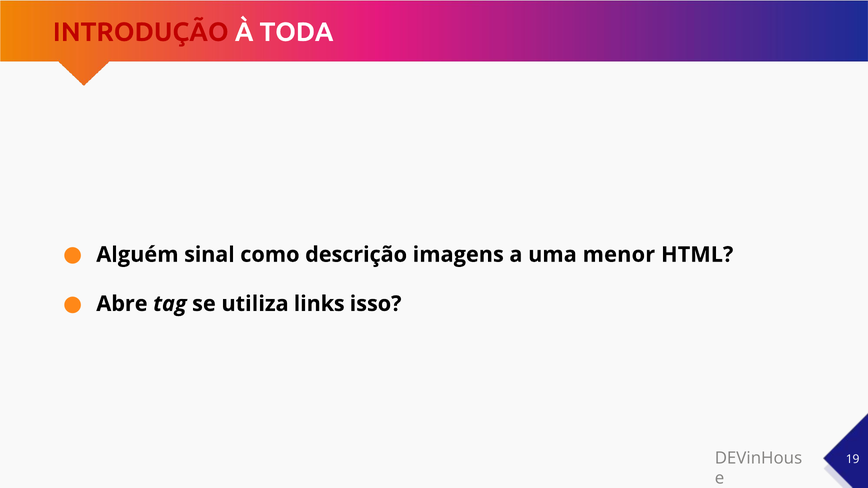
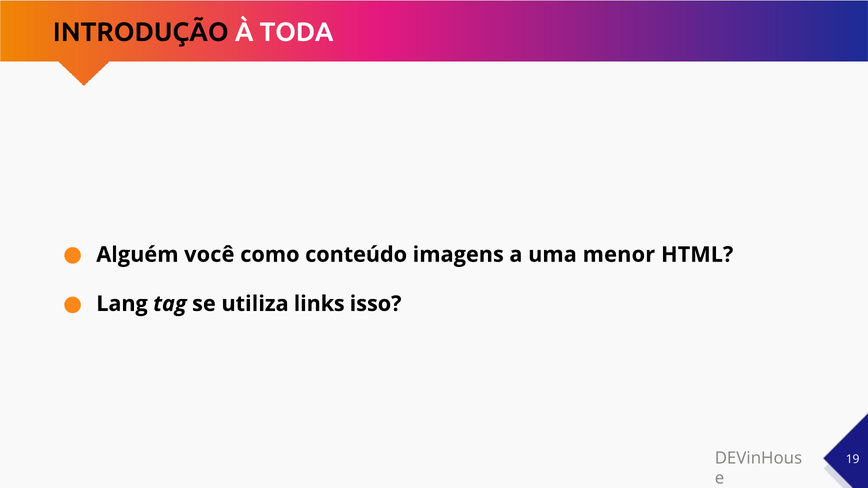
INTRODUÇÃO colour: red -> black (141, 32)
sinal: sinal -> você (209, 255)
descrição: descrição -> conteúdo (356, 255)
Abre: Abre -> Lang (122, 304)
